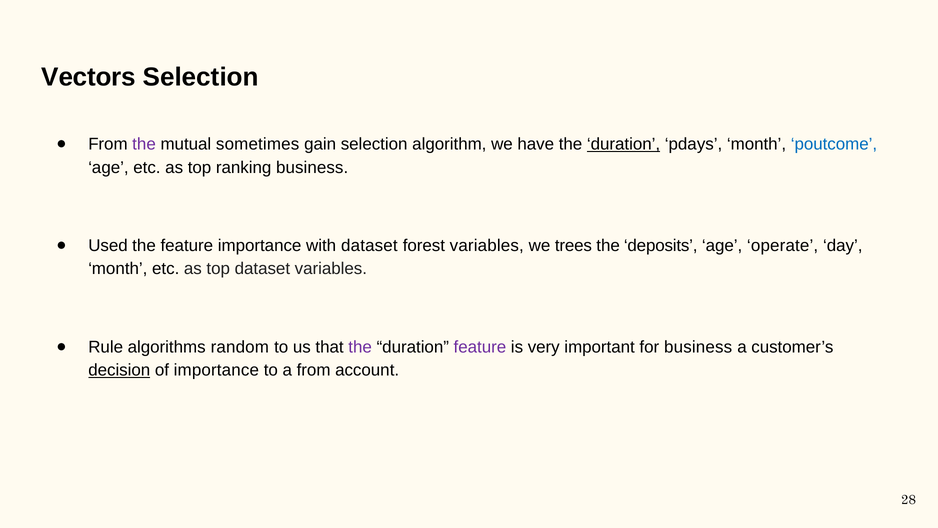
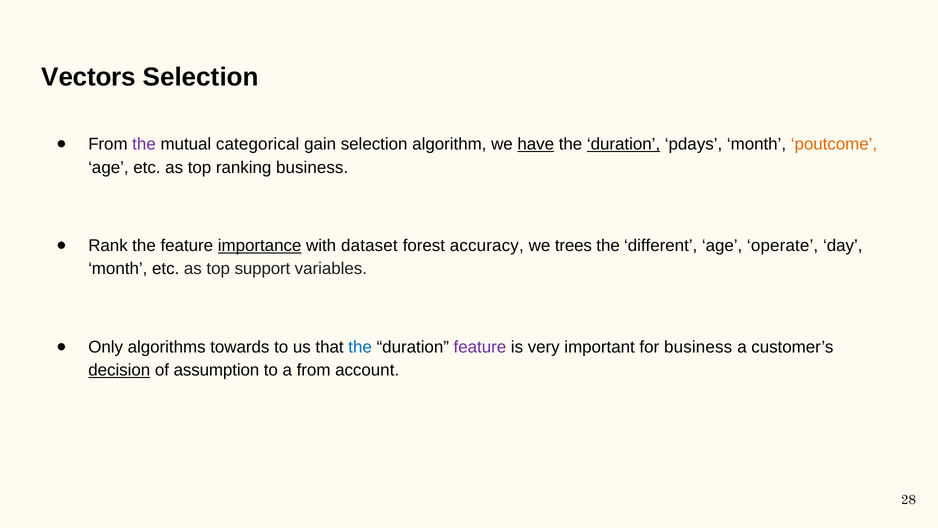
sometimes: sometimes -> categorical (258, 144)
have underline: none -> present (536, 144)
poutcome colour: blue -> orange (834, 144)
Used: Used -> Rank (108, 245)
importance underline: none -> present (260, 245)
forest variables: variables -> accuracy (487, 245)
deposits: deposits -> different (661, 245)
top dataset: dataset -> support (262, 269)
Rule: Rule -> Only (106, 347)
random: random -> towards (240, 347)
the colour: purple -> blue (360, 347)
of importance: importance -> assumption (216, 370)
